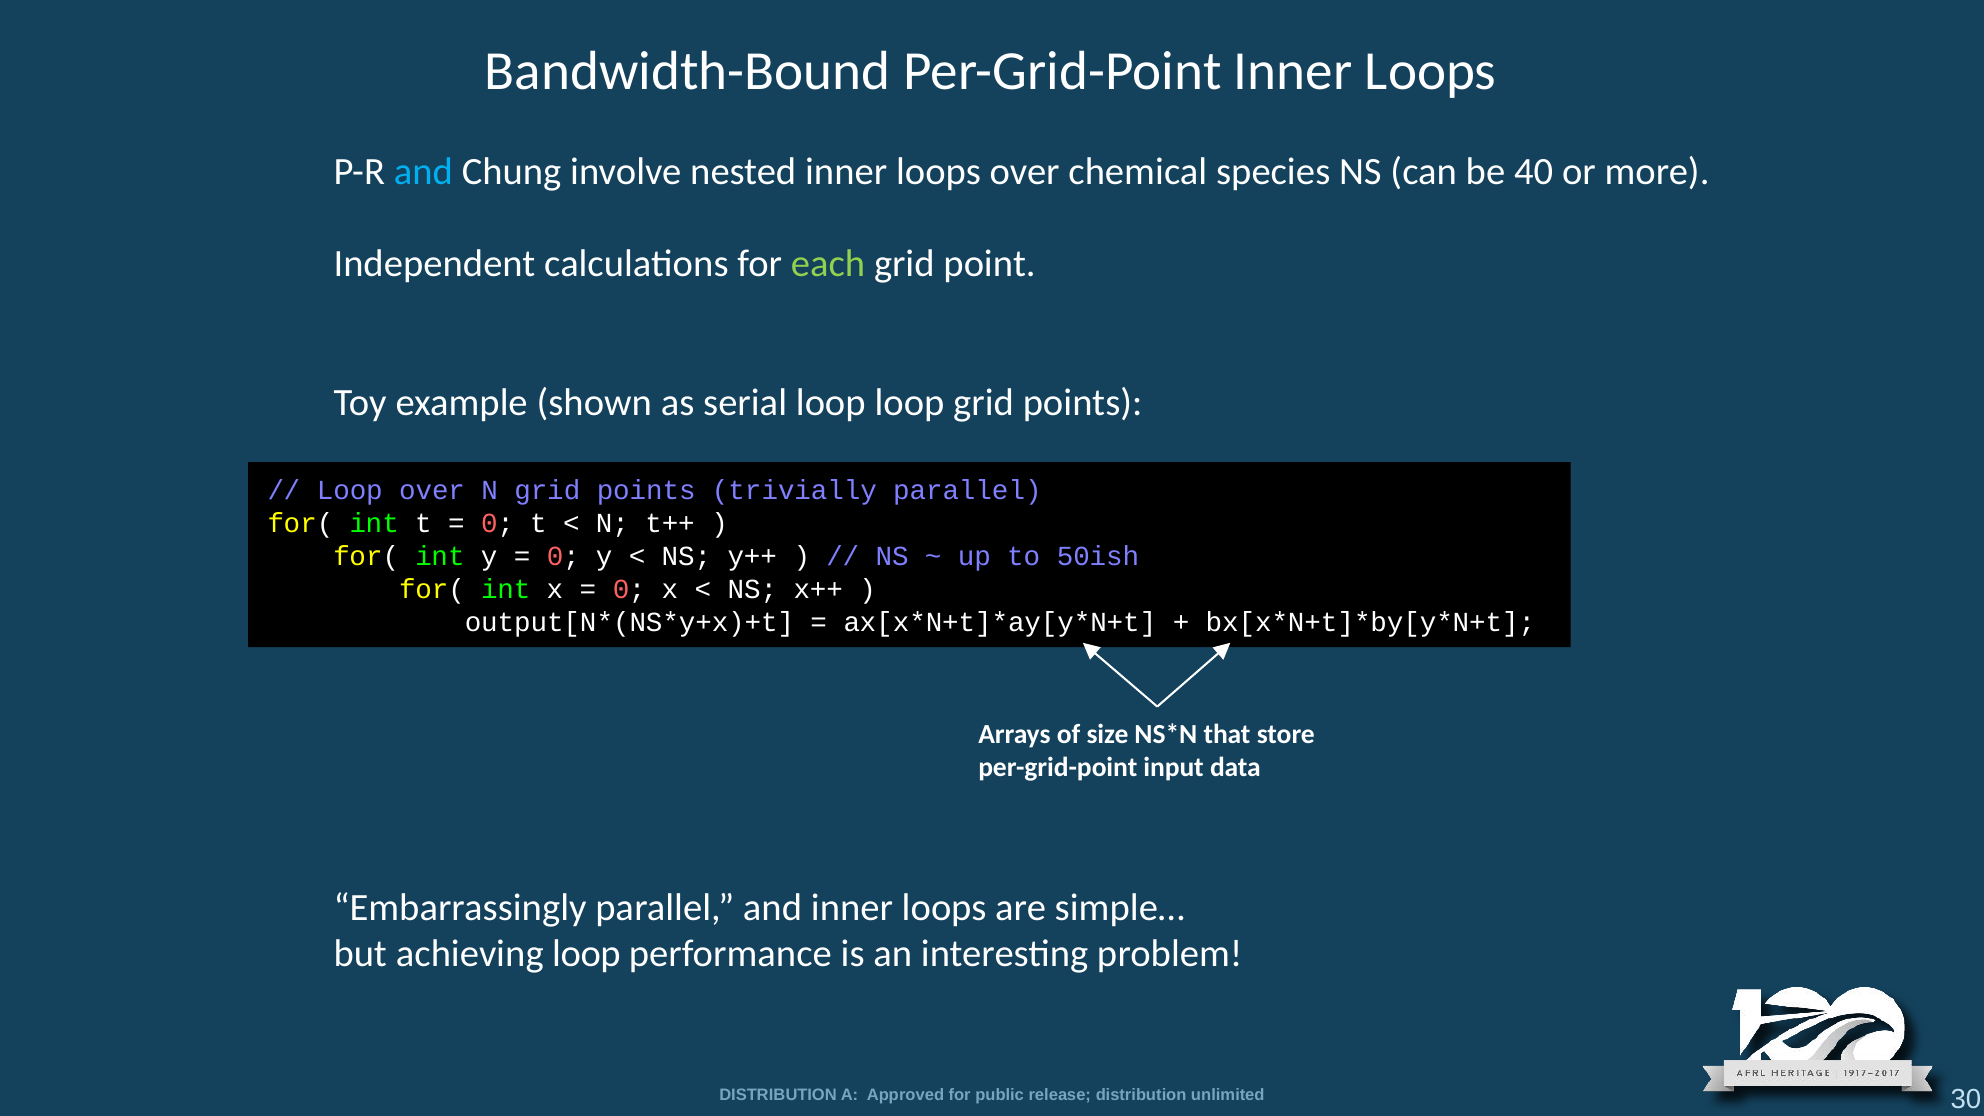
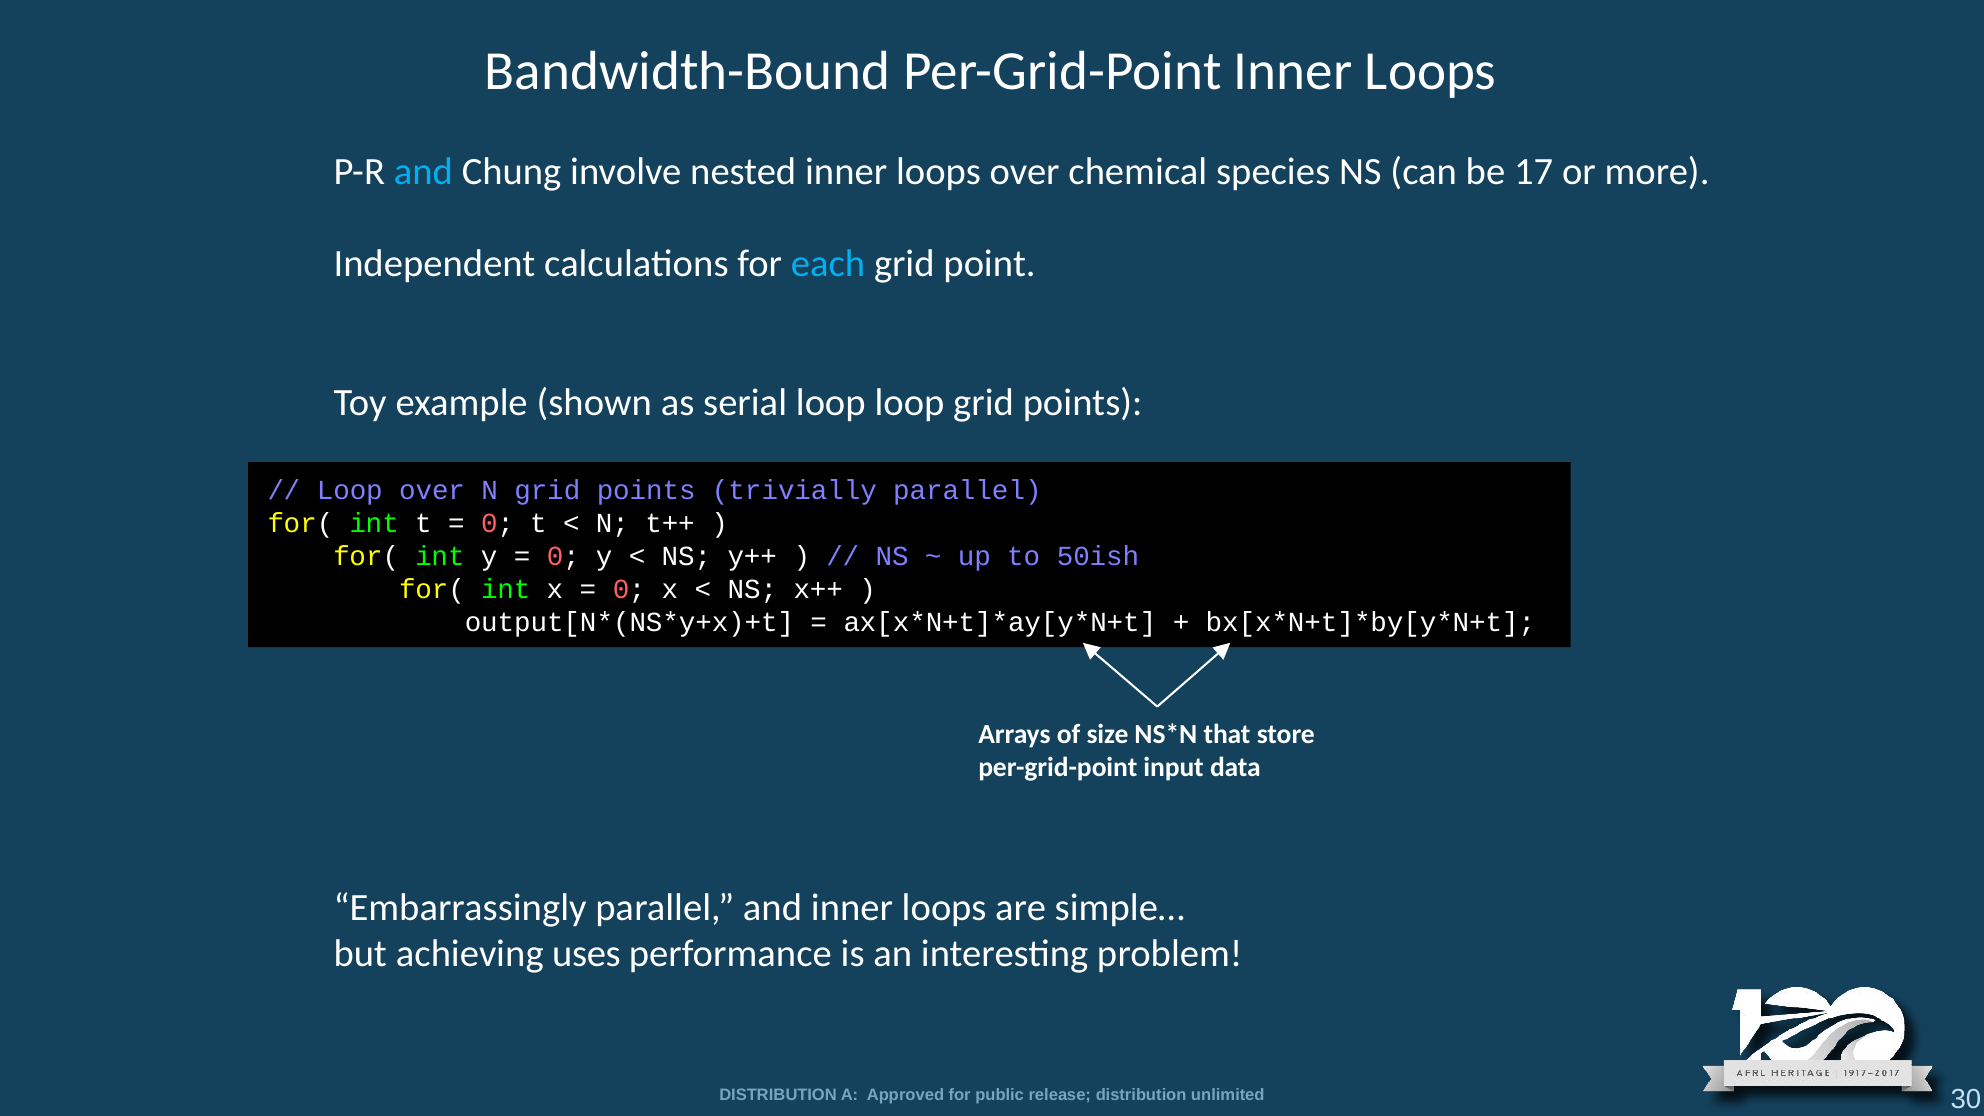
40: 40 -> 17 (1534, 172)
each colour: light green -> light blue (828, 264)
achieving loop: loop -> uses (586, 954)
